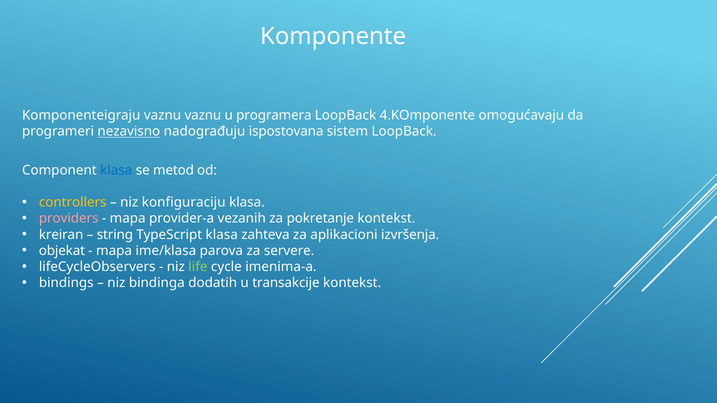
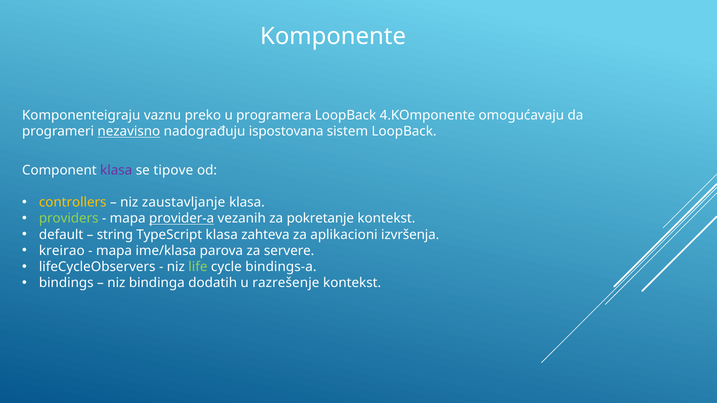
vaznu vaznu: vaznu -> preko (203, 115)
klasa colour: blue -> purple (116, 170)
metod: metod -> tipove (173, 170)
konfiguraciju: konfiguraciju -> zaustavljanje (184, 203)
providers colour: pink -> light green (69, 219)
provider-a underline: none -> present (182, 219)
kreiran: kreiran -> default (61, 235)
objekat: objekat -> kreirao (62, 251)
imenima-a: imenima-a -> bindings-a (281, 267)
transakcije: transakcije -> razrešenje (286, 283)
